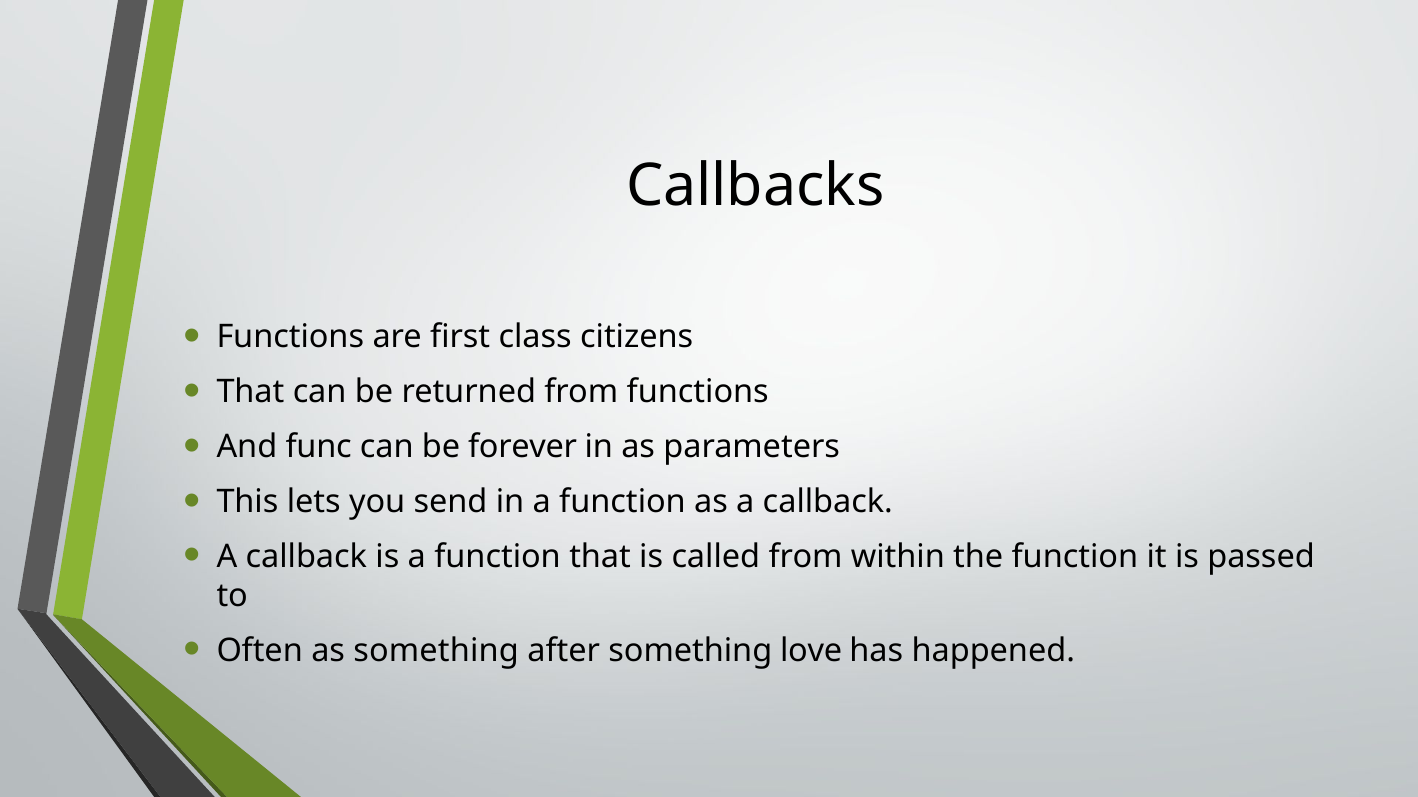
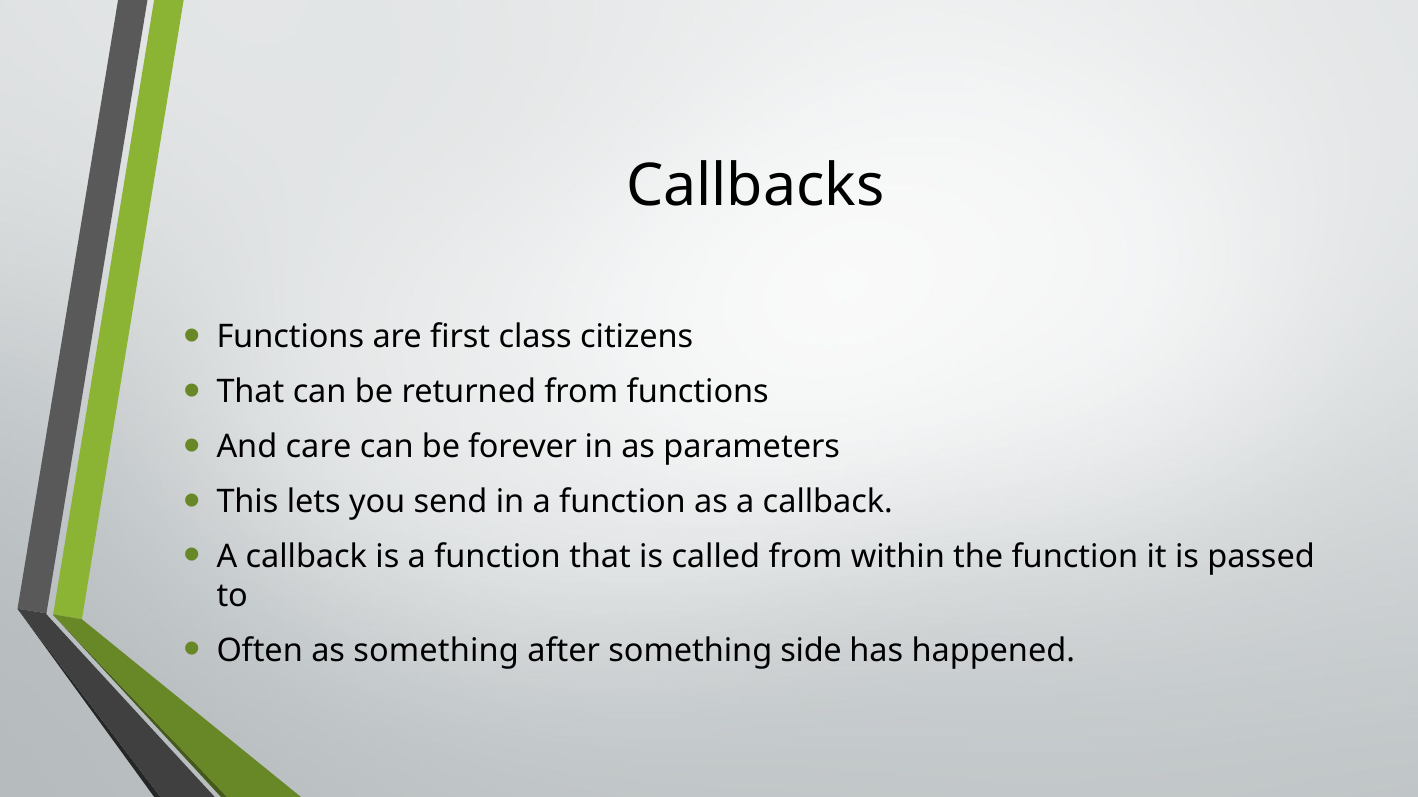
func: func -> care (318, 447)
love: love -> side (811, 651)
